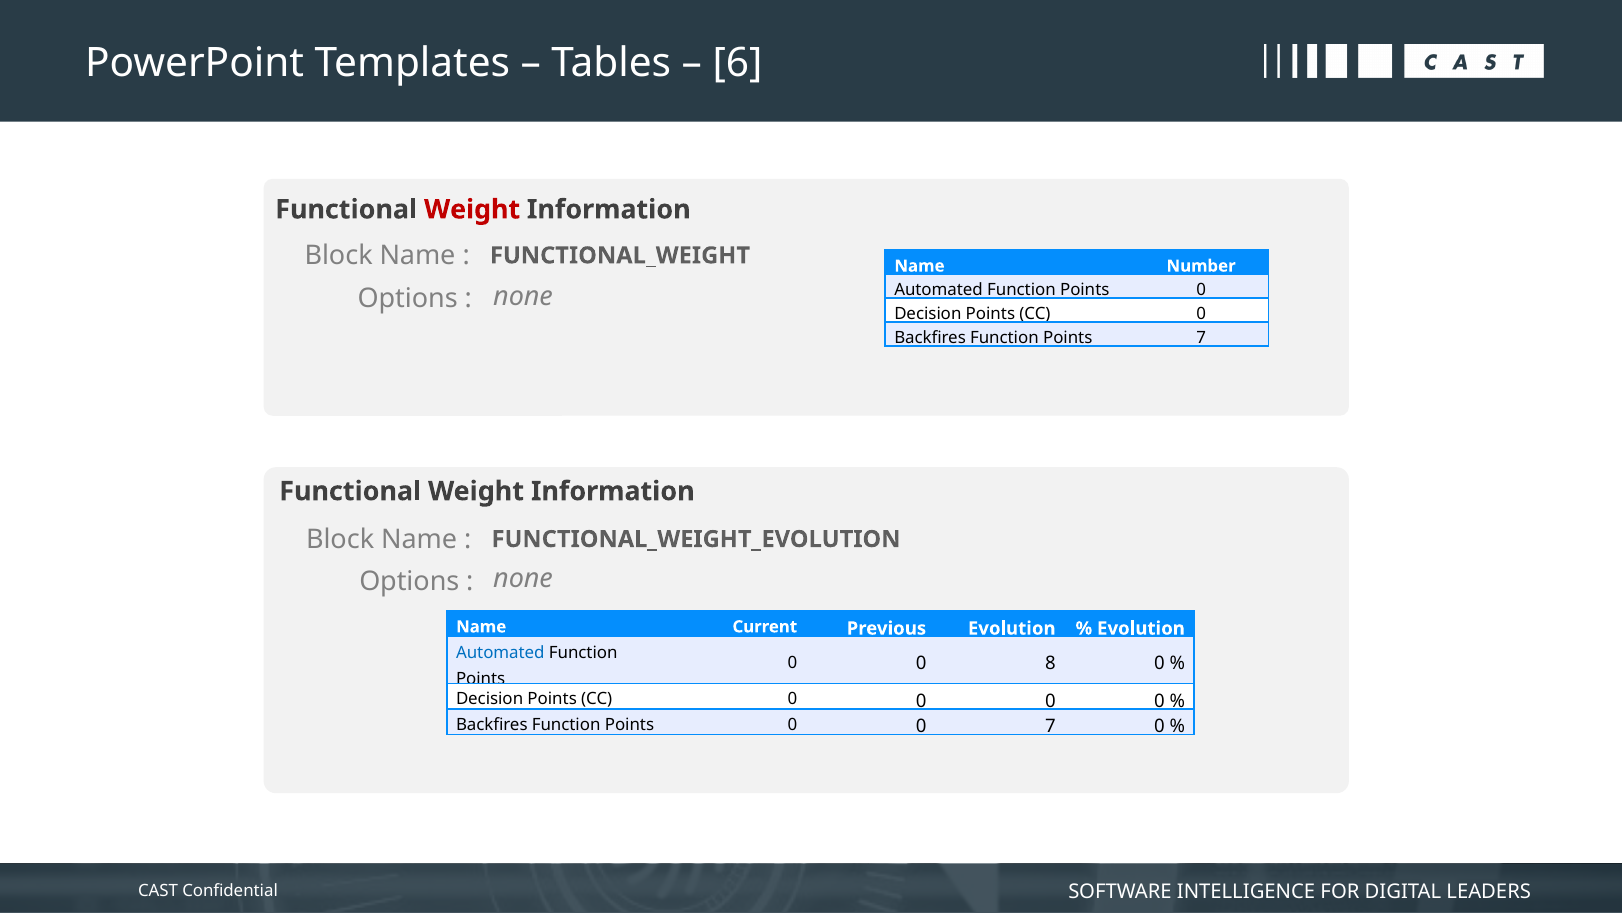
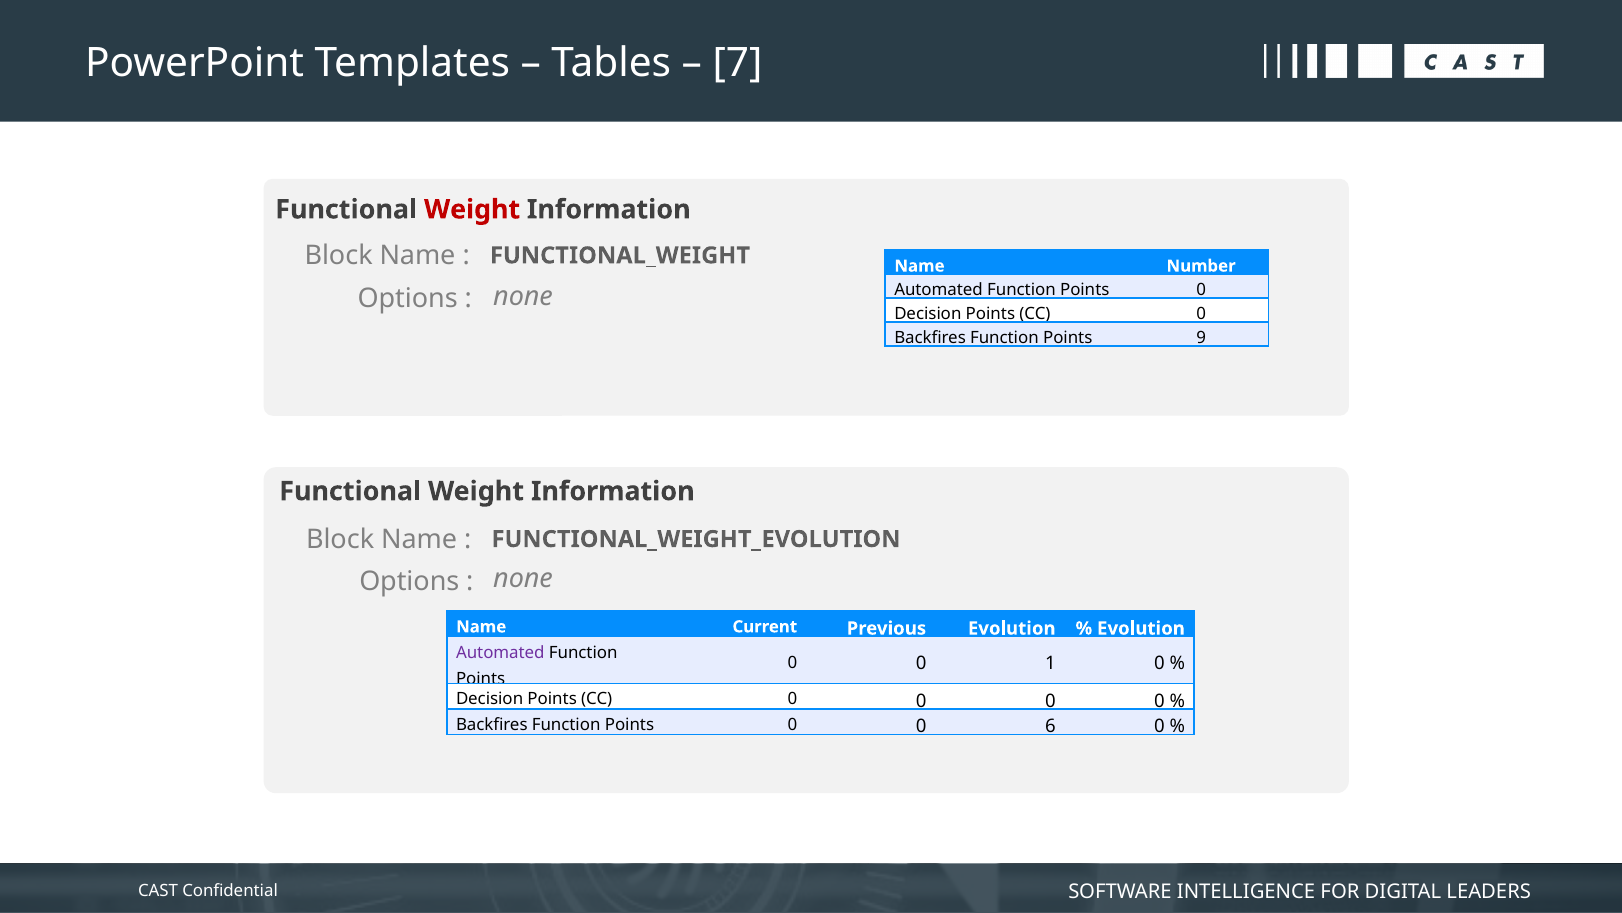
6: 6 -> 7 (737, 63)
Points 7: 7 -> 9 (1201, 338)
Automated colour: blue -> purple (500, 652)
8: 8 -> 1 (1050, 663)
0 7: 7 -> 6 (1050, 726)
